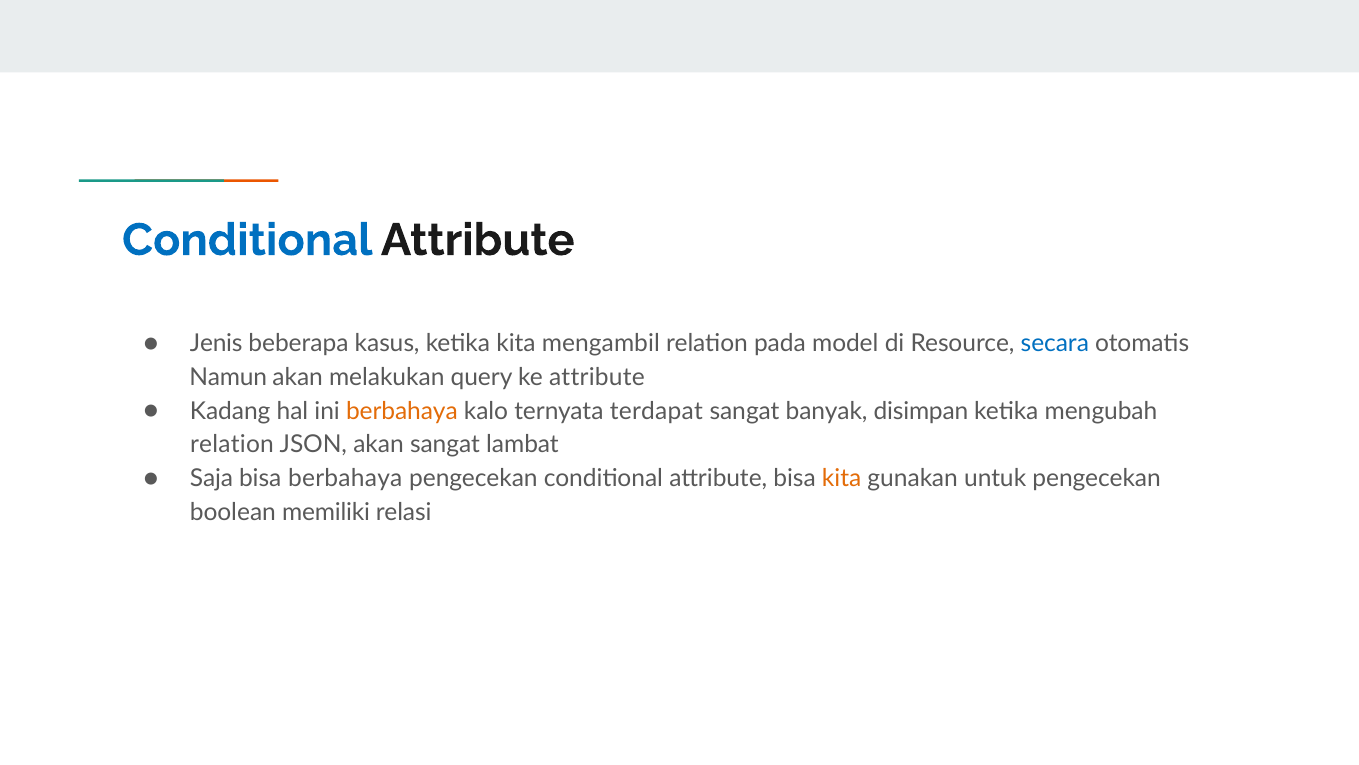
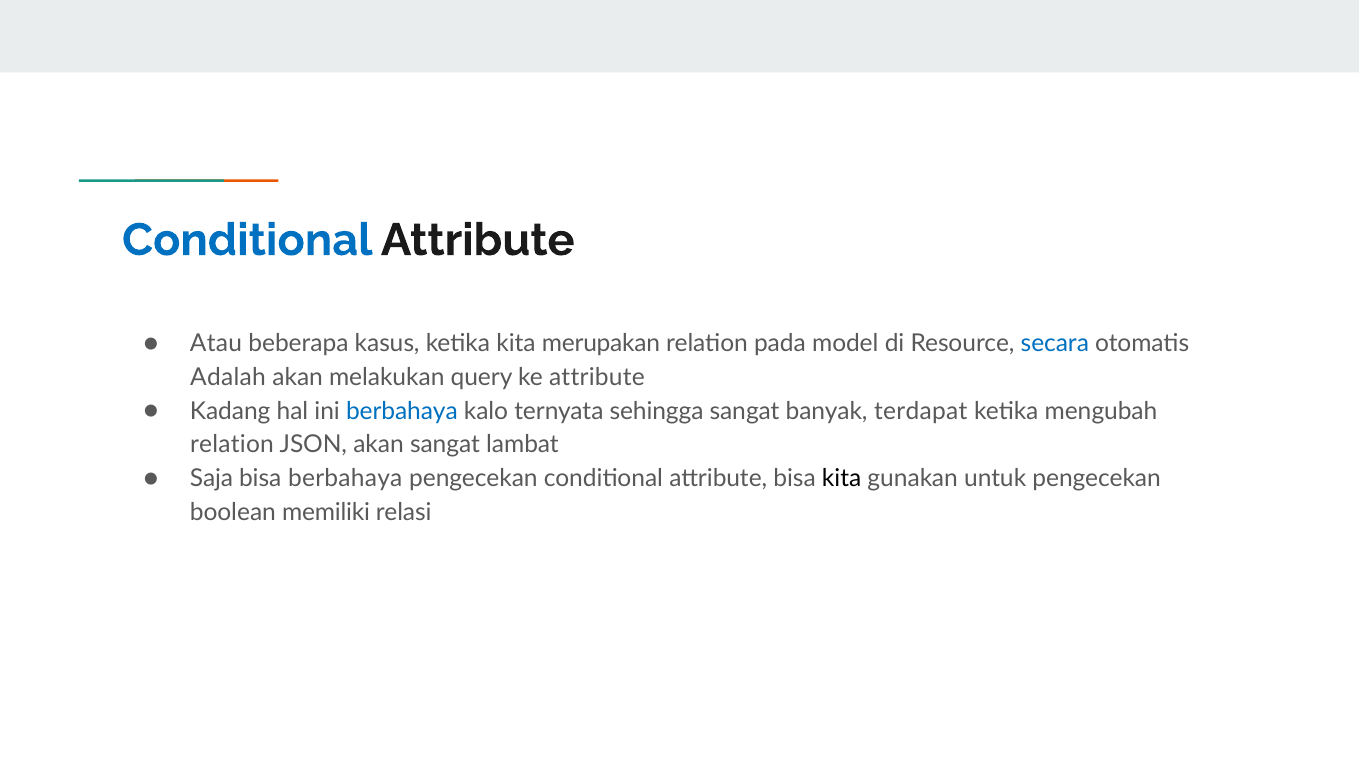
Jenis: Jenis -> Atau (216, 343)
mengambil: mengambil -> merupakan (601, 343)
Namun: Namun -> Adalah (228, 377)
berbahaya colour: orange -> blue (402, 411)
terdapat: terdapat -> sehingga (657, 411)
disimpan: disimpan -> terdapat (921, 411)
kita colour: orange -> black (842, 478)
